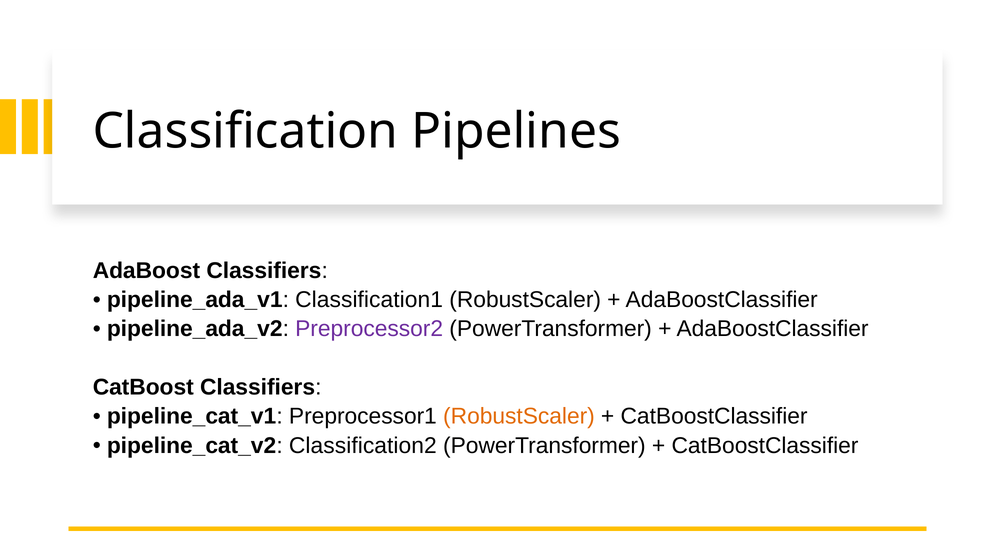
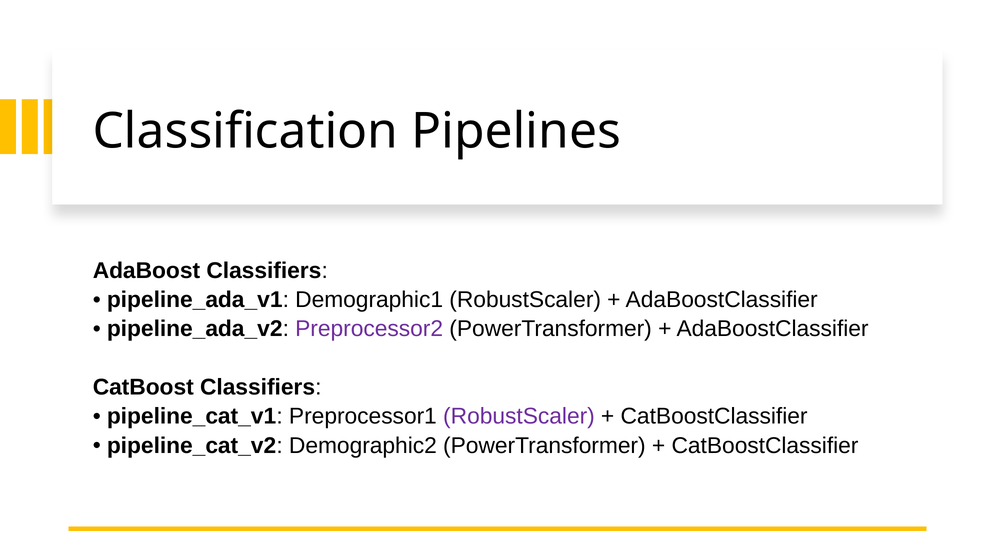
Classification1: Classification1 -> Demographic1 (369, 300)
RobustScaler colour: orange -> purple (519, 417)
Classification2: Classification2 -> Demographic2 (363, 446)
